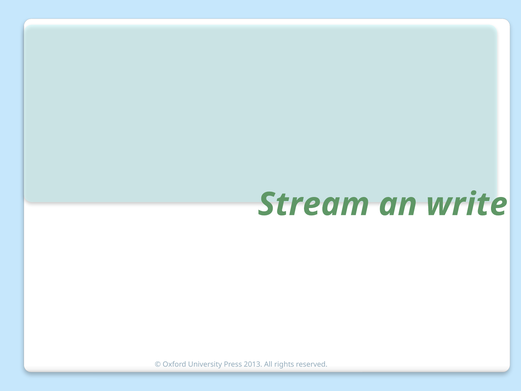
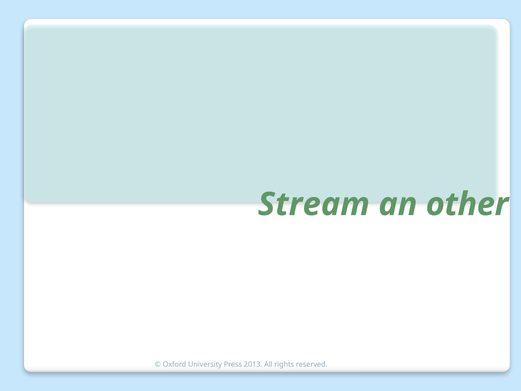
write: write -> other (467, 204)
